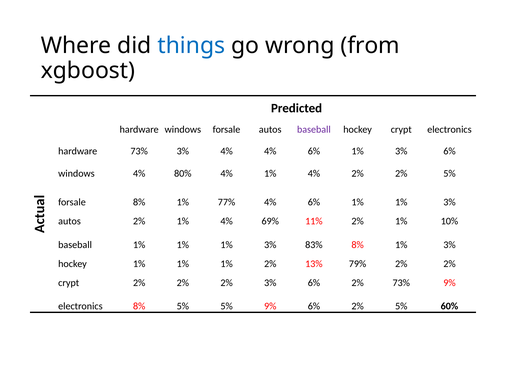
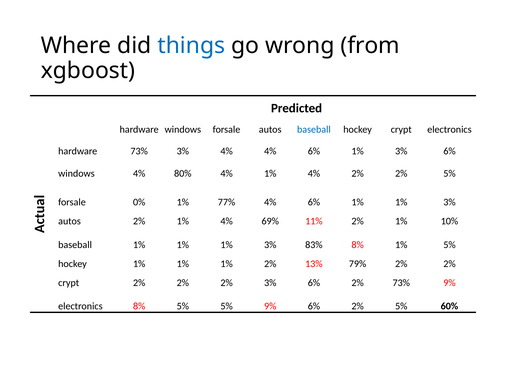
baseball colour: purple -> blue (314, 129)
forsale 8%: 8% -> 0% (139, 202)
8% 1% 3%: 3% -> 5% (449, 245)
